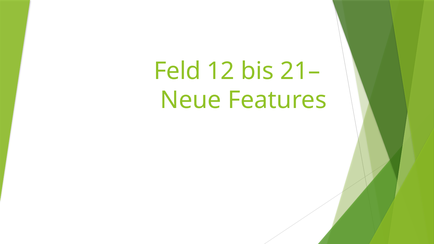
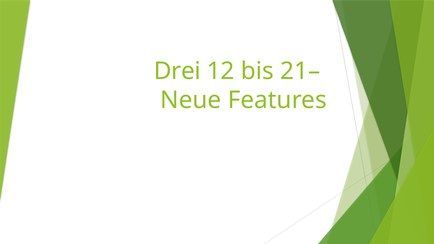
Feld: Feld -> Drei (177, 71)
